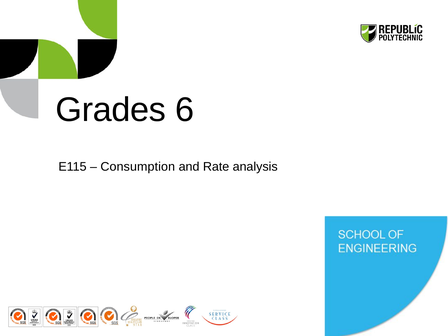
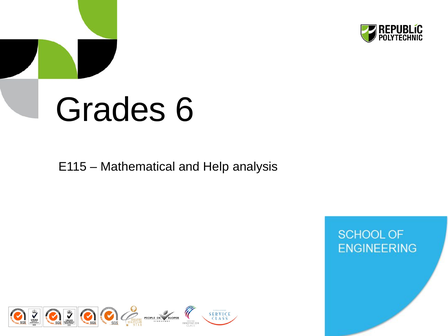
Consumption: Consumption -> Mathematical (138, 167)
Rate: Rate -> Help (216, 167)
